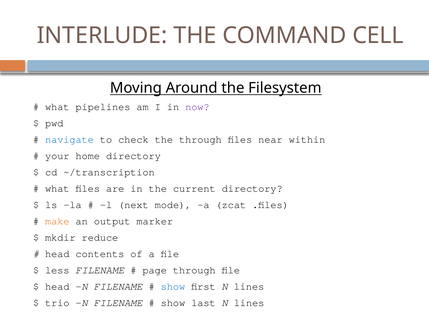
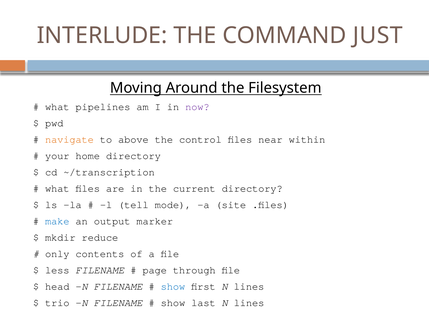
CELL: CELL -> JUST (378, 36)
navigate colour: blue -> orange (69, 139)
check: check -> above (133, 139)
the through: through -> control (200, 139)
next: next -> tell (133, 205)
zcat: zcat -> site (231, 205)
make colour: orange -> blue (57, 221)
head: head -> only (57, 254)
